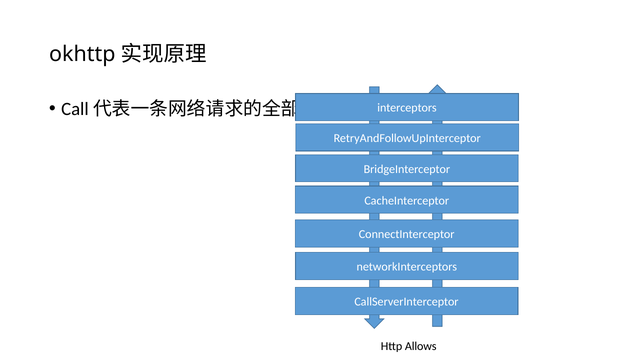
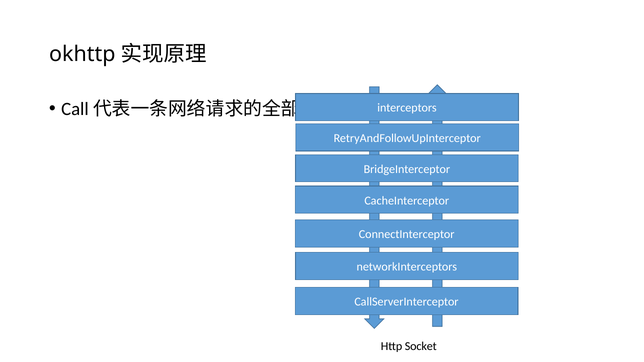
Allows: Allows -> Socket (421, 347)
